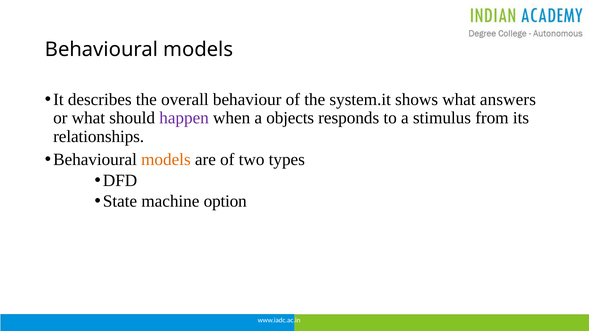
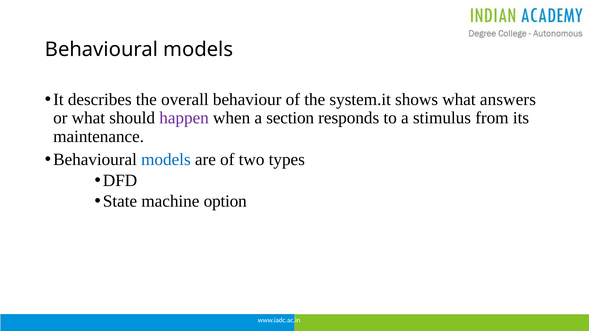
objects: objects -> section (290, 118)
relationships: relationships -> maintenance (99, 137)
models colour: orange -> blue (166, 160)
